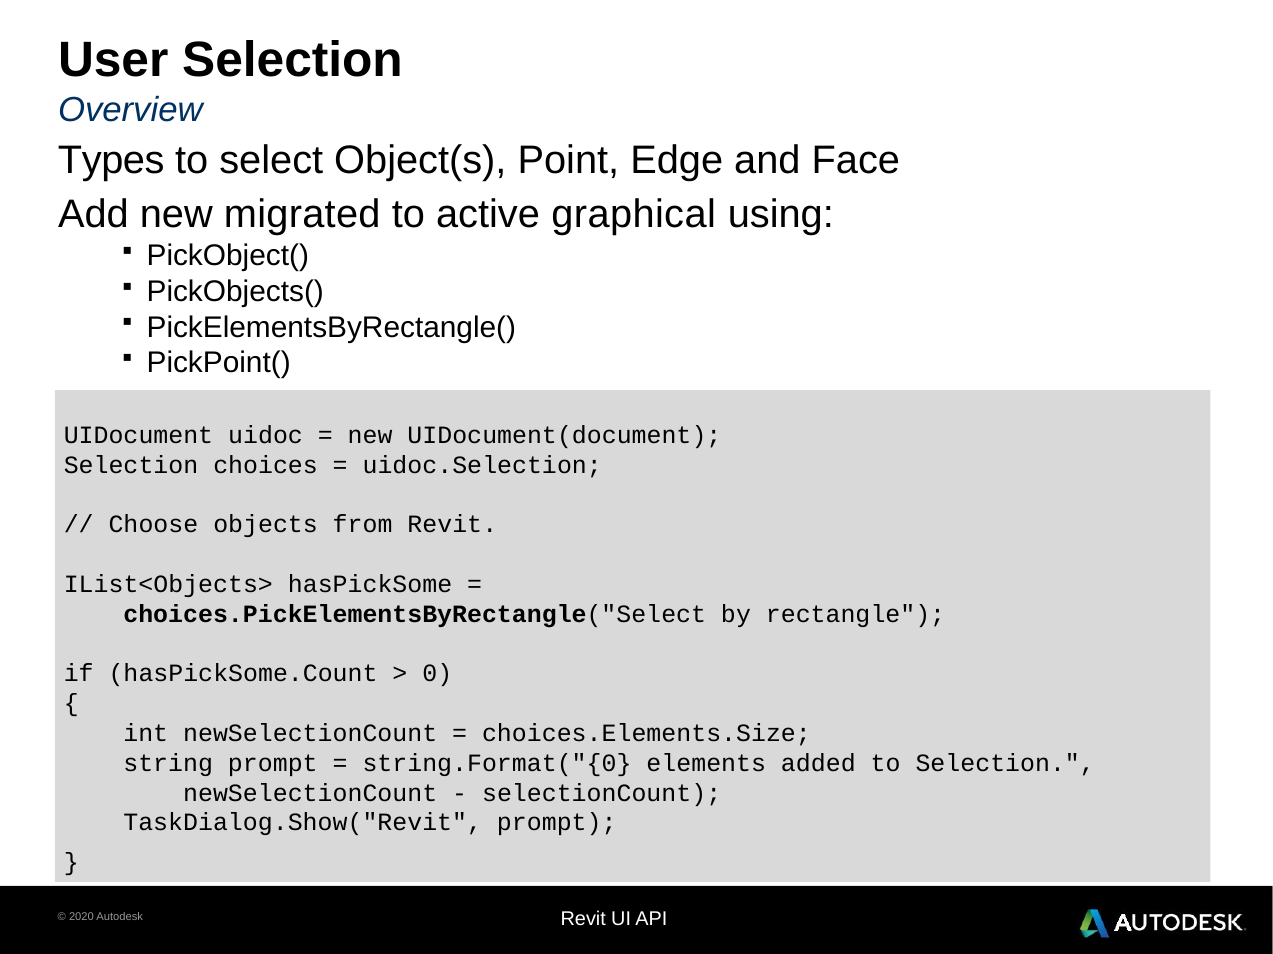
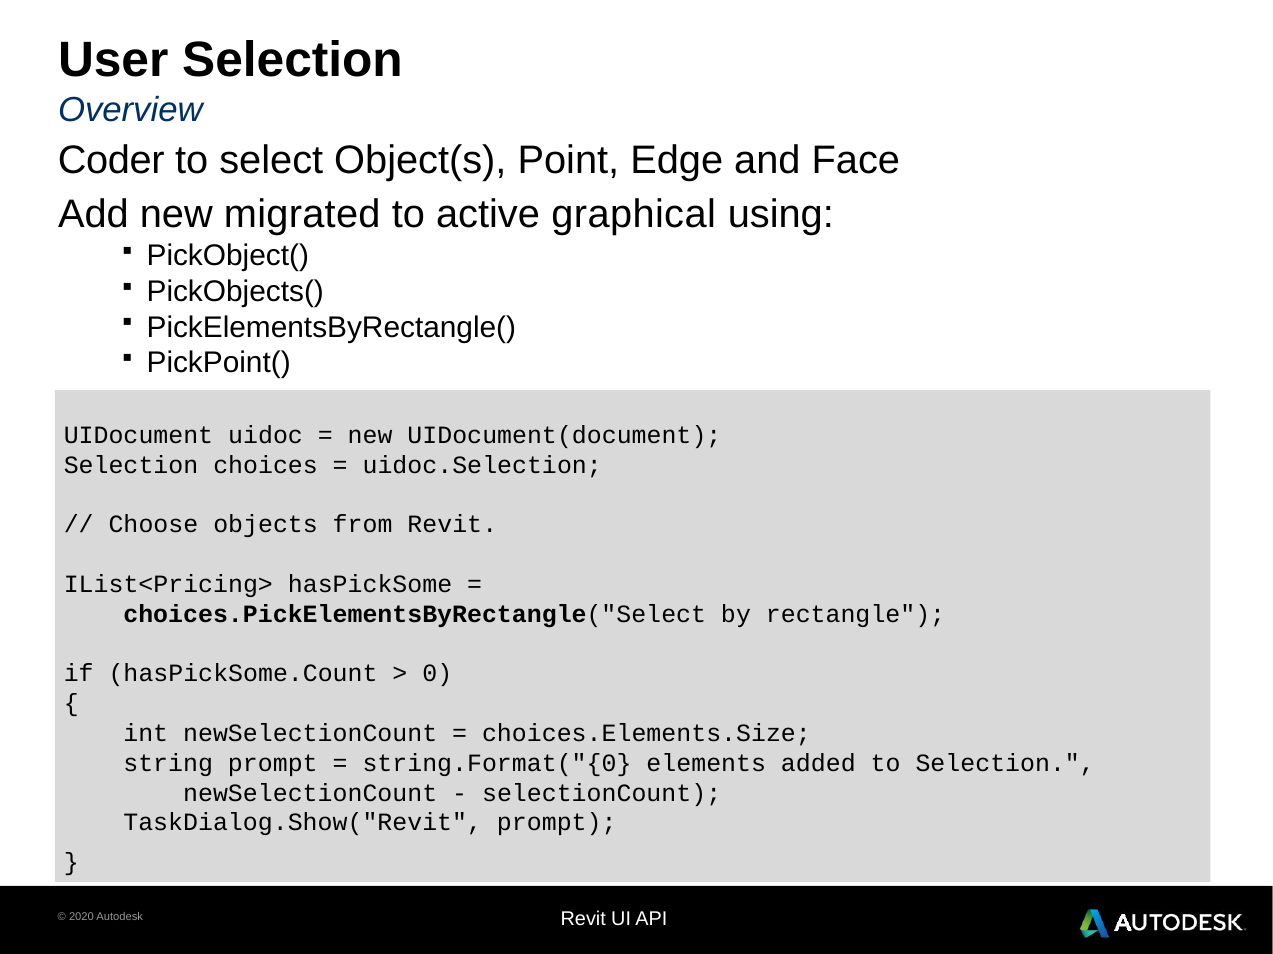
Types: Types -> Coder (111, 161)
IList<Objects>: IList<Objects> -> IList<Pricing> (168, 585)
